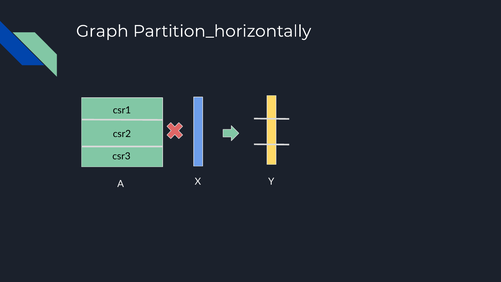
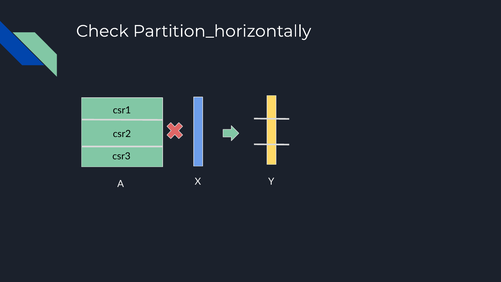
Graph: Graph -> Check (102, 31)
